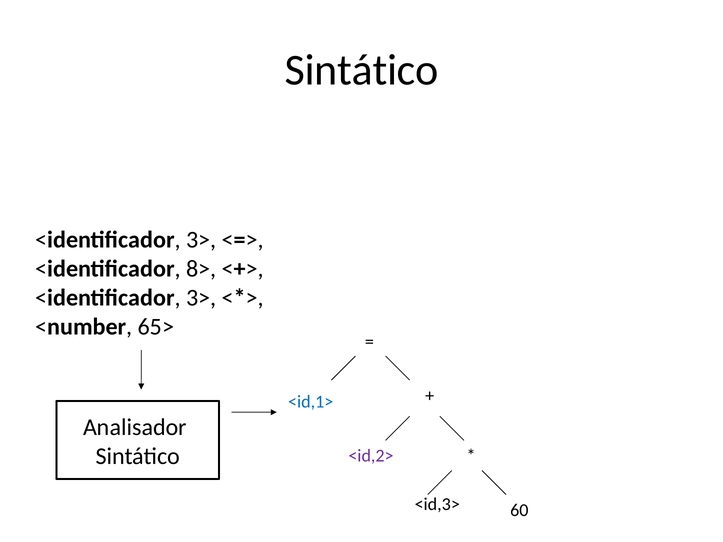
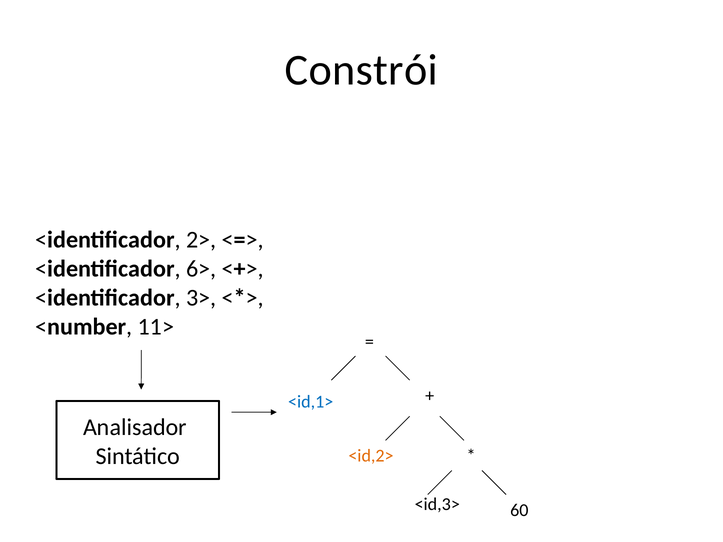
Sintático: Sintático -> Constrói (361, 70)
3>: 3> -> 2> (201, 240)
8>: 8> -> 6> (201, 269)
65>: 65> -> 11> (156, 327)
<id,2> colour: purple -> orange (371, 456)
